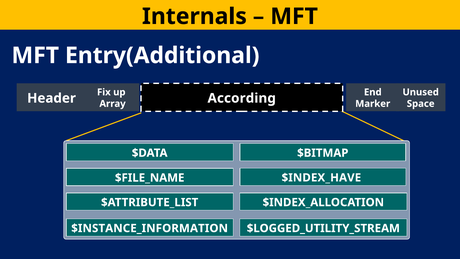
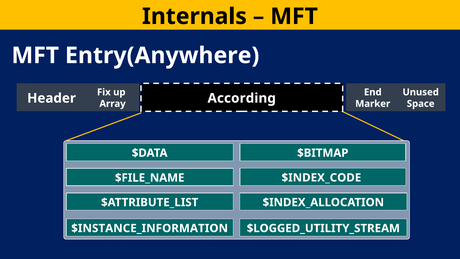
Entry(Additional: Entry(Additional -> Entry(Anywhere (162, 55)
$INDEX_HAVE: $INDEX_HAVE -> $INDEX_CODE (321, 178)
